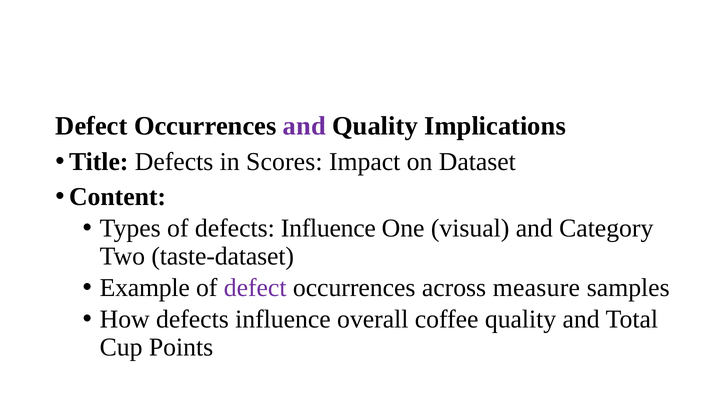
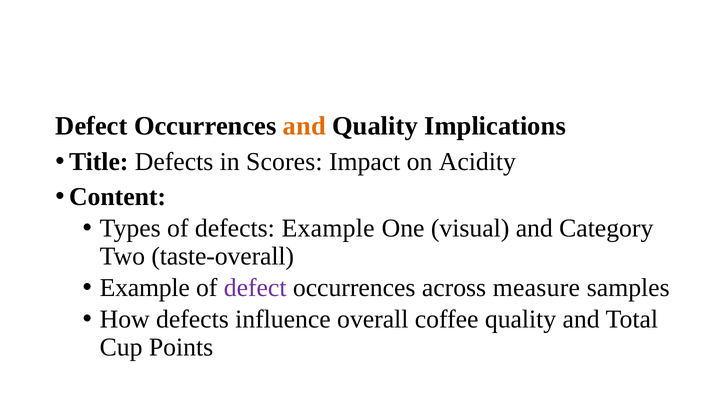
and colour: purple -> orange (304, 126)
Dataset: Dataset -> Acidity (477, 162)
of defects Influence: Influence -> Example (328, 228)
taste-dataset: taste-dataset -> taste-overall (223, 256)
